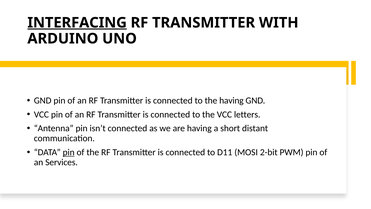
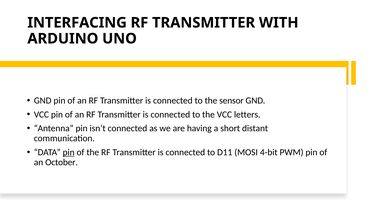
INTERFACING underline: present -> none (77, 23)
the having: having -> sensor (231, 100)
2-bit: 2-bit -> 4-bit (269, 152)
Services: Services -> October (62, 162)
